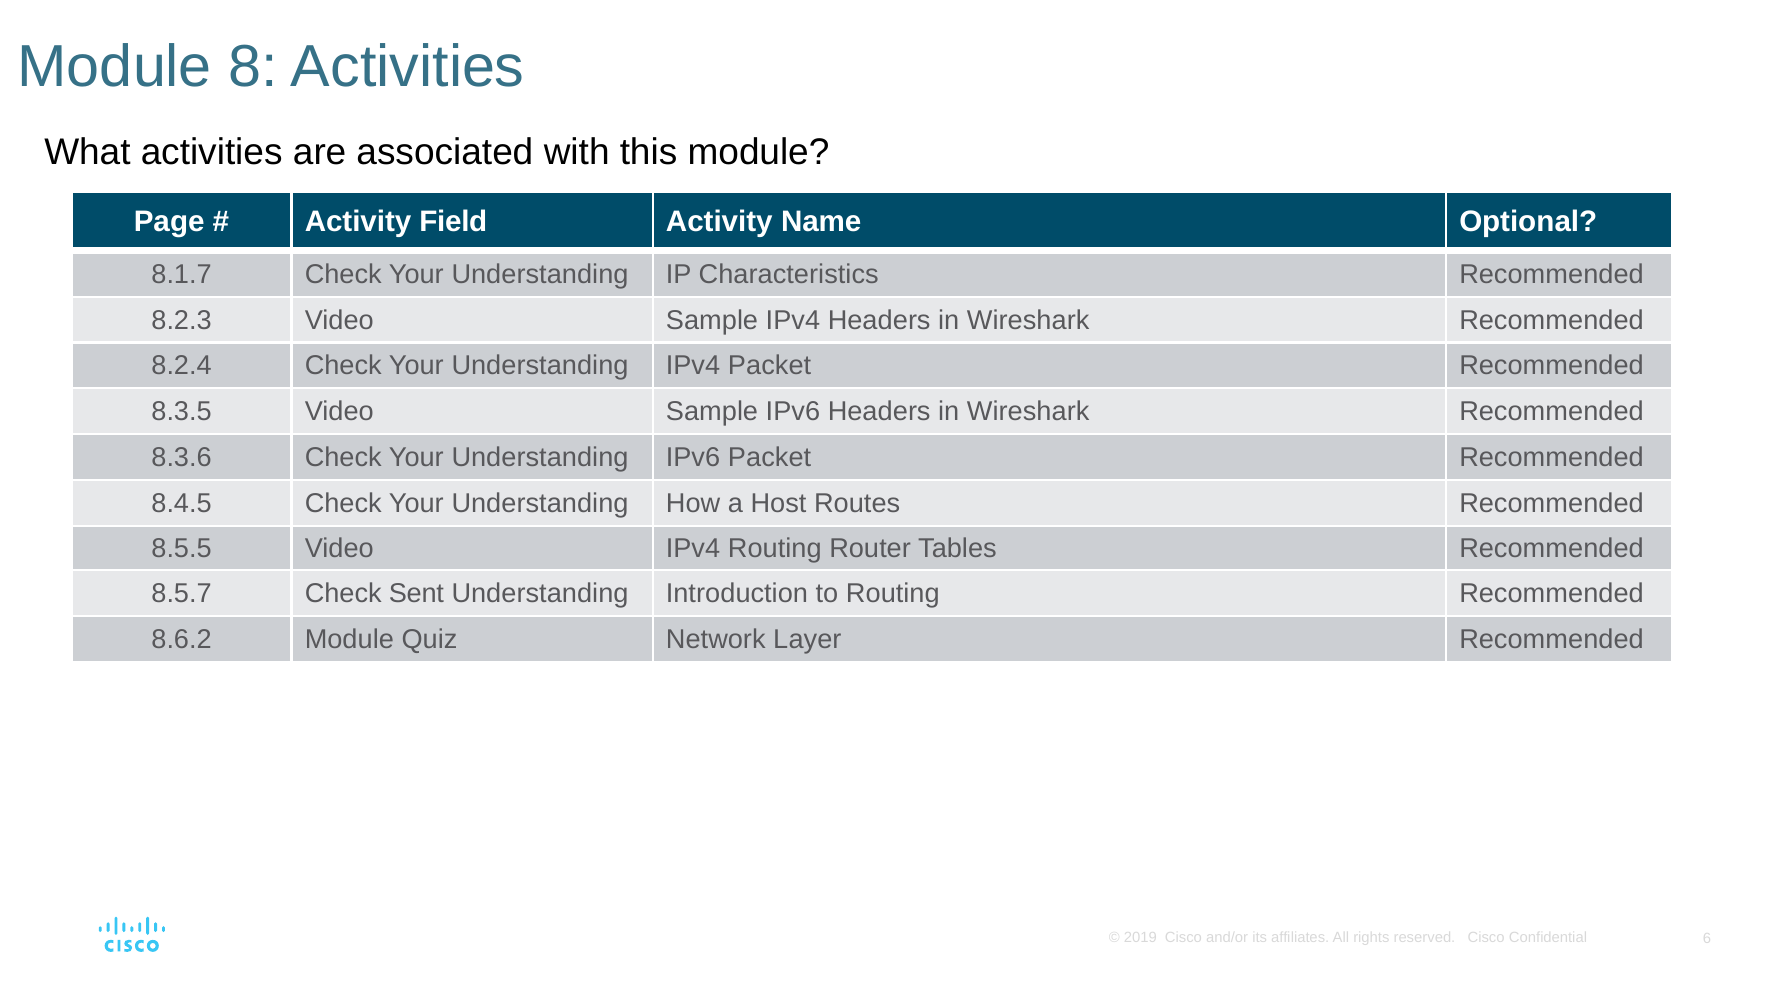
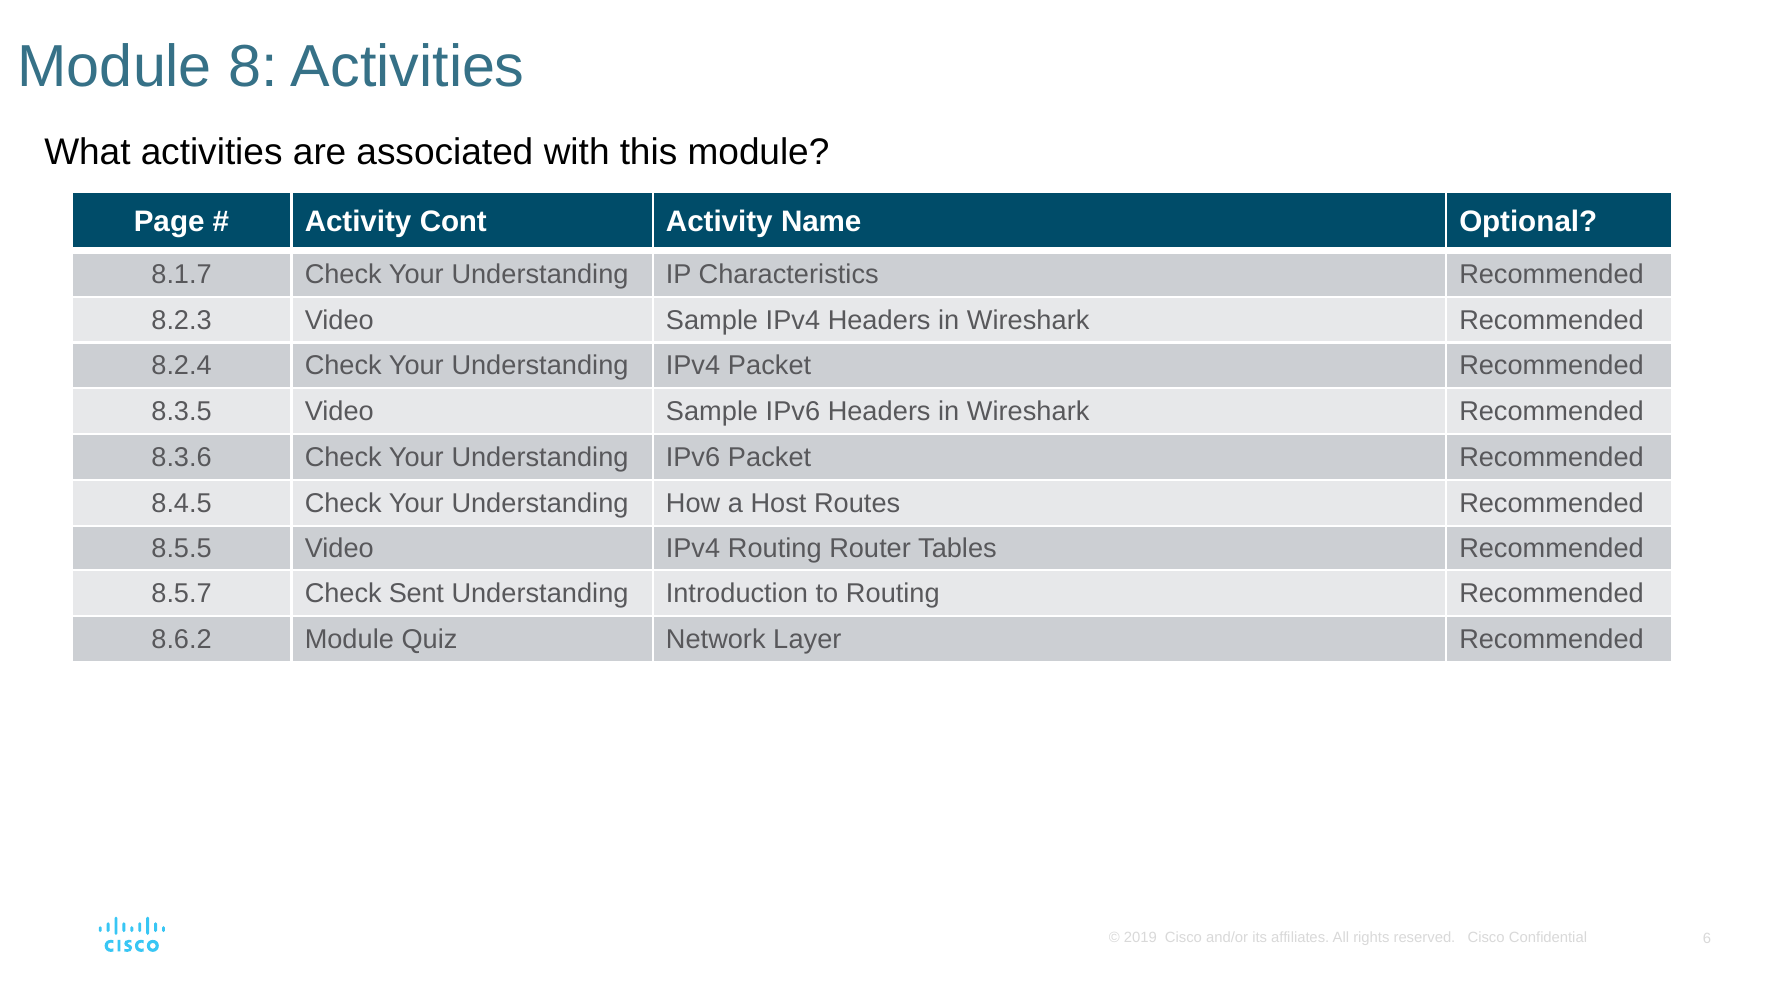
Field: Field -> Cont (453, 222)
